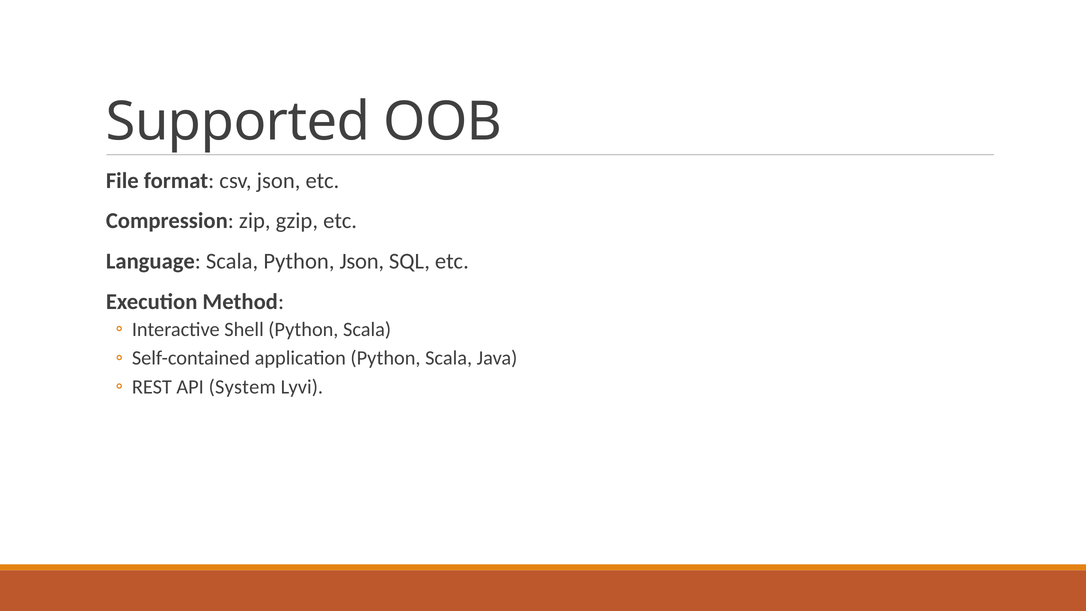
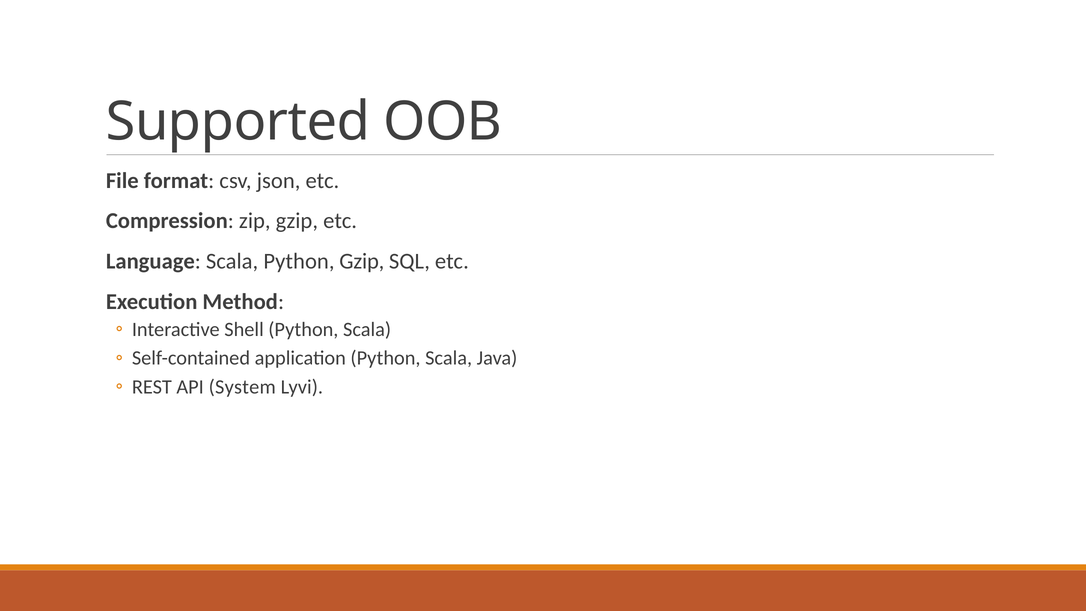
Python Json: Json -> Gzip (362, 261)
